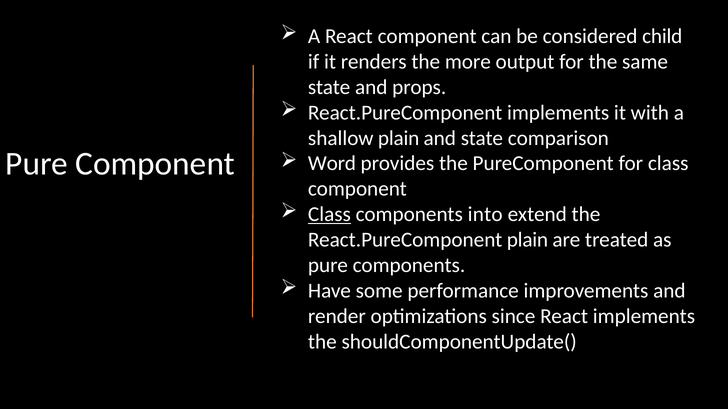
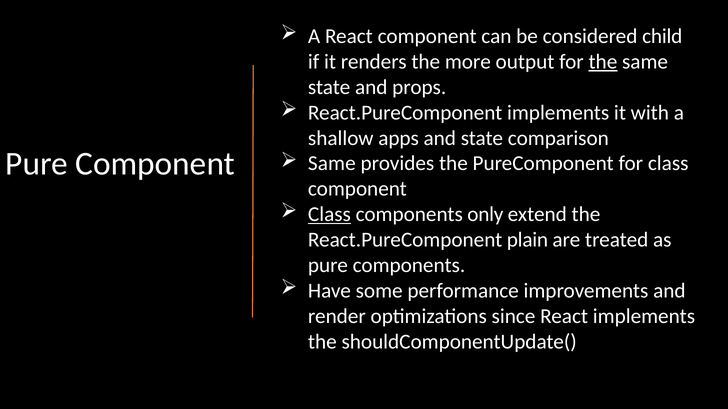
the underline: none -> present (603, 62)
shallow plain: plain -> apps (399, 138)
Word: Word -> Same (332, 164)
into: into -> only (485, 215)
